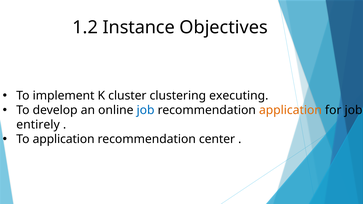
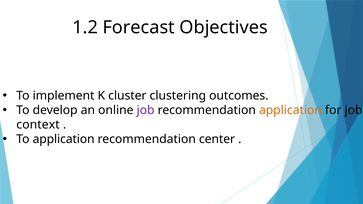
Instance: Instance -> Forecast (139, 27)
executing: executing -> outcomes (239, 96)
job colour: blue -> purple (146, 110)
entirely: entirely -> context (38, 125)
